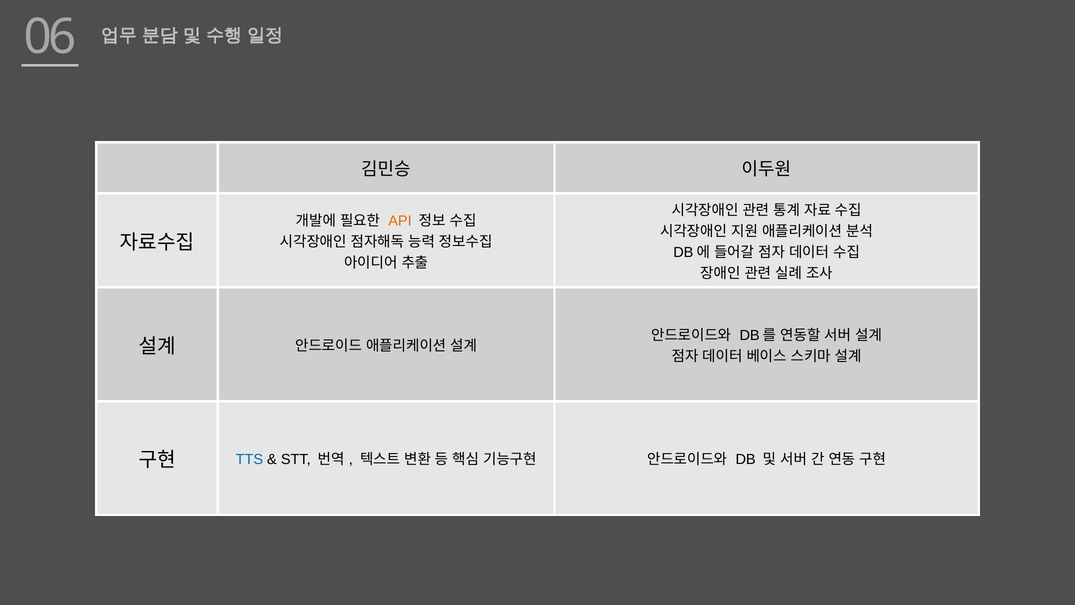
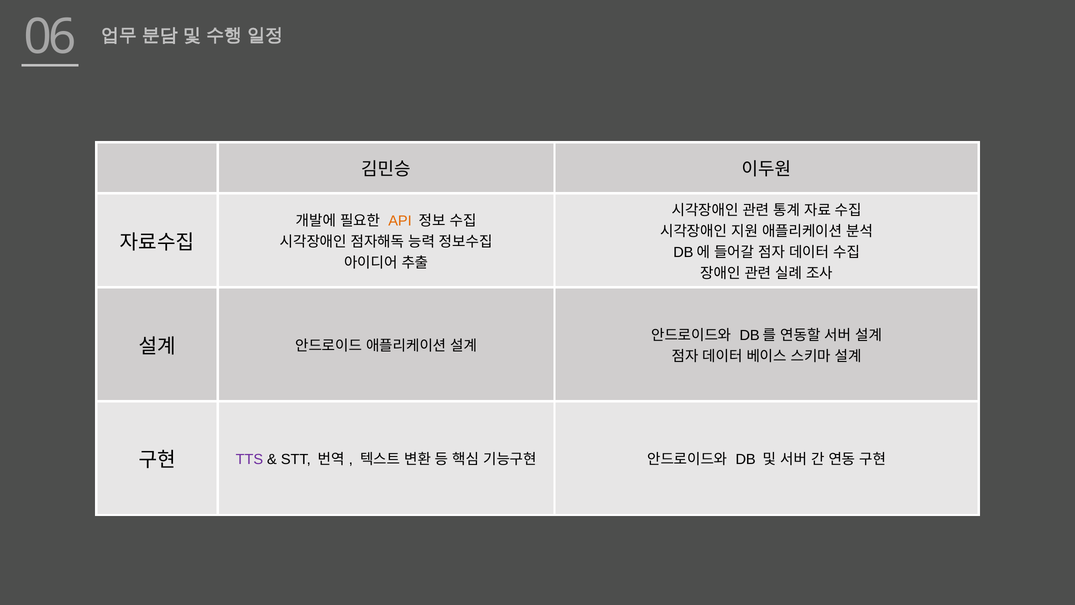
TTS colour: blue -> purple (249, 459)
